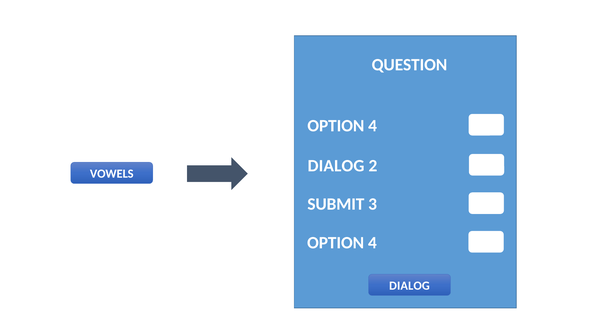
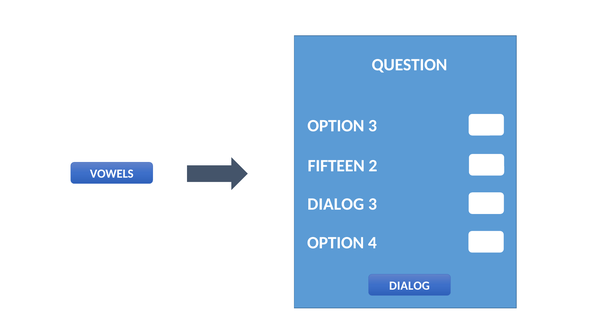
4: 4 -> 3 (373, 126)
DIALOG: DIALOG -> FIFTEEN (336, 166)
SUBMIT: SUBMIT -> DIALOG (336, 204)
